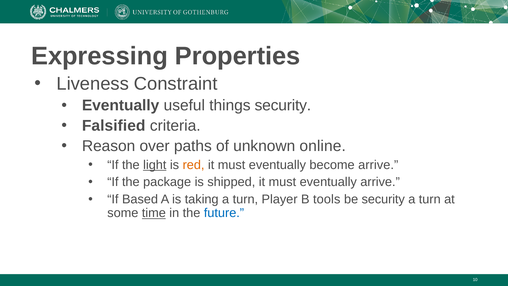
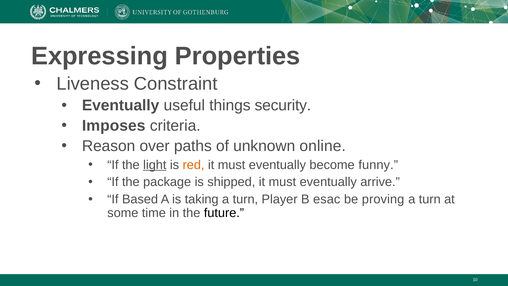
Falsified: Falsified -> Imposes (114, 126)
become arrive: arrive -> funny (378, 165)
tools: tools -> esac (327, 199)
be security: security -> proving (383, 199)
time underline: present -> none (154, 213)
future colour: blue -> black (224, 213)
